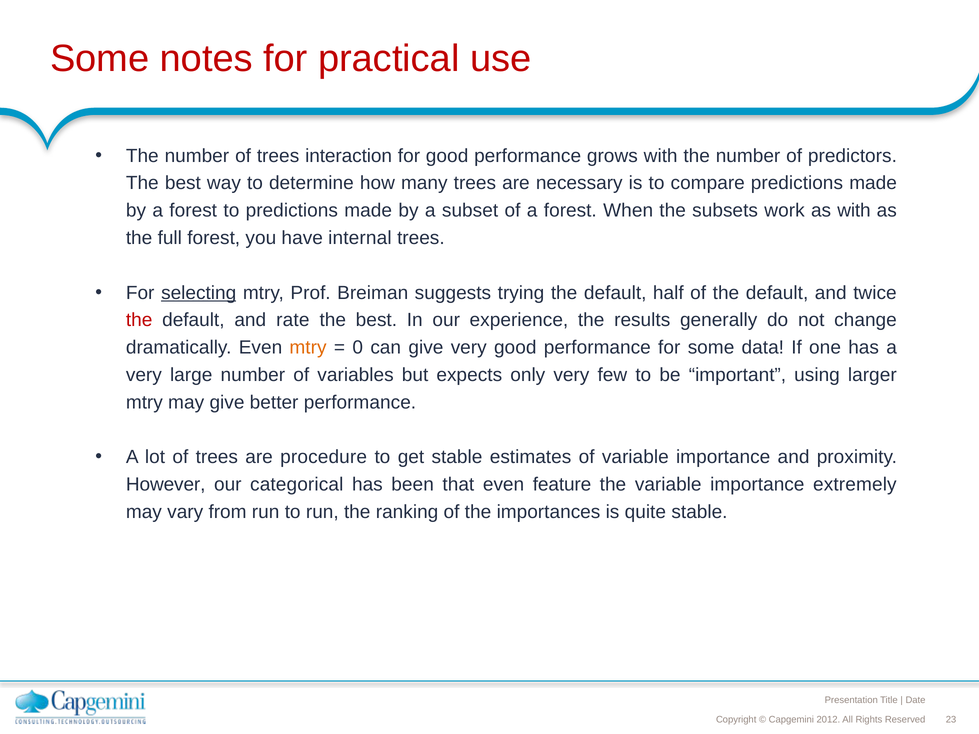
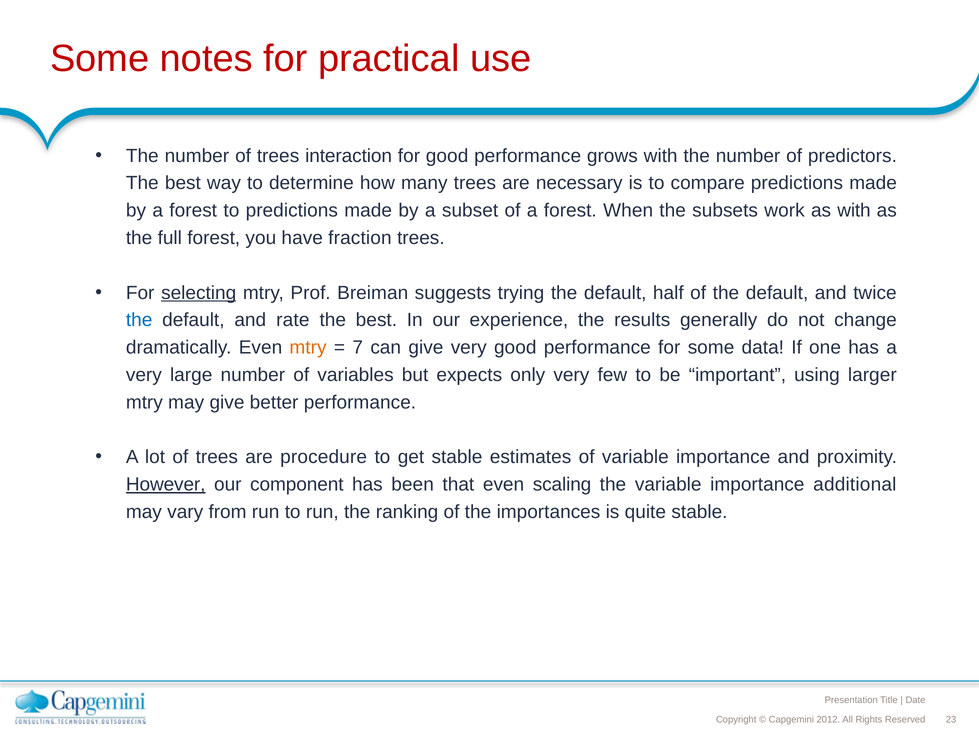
internal: internal -> fraction (360, 238)
the colour: red -> blue (139, 320)
0: 0 -> 7 (358, 348)
However underline: none -> present (166, 485)
categorical: categorical -> component (297, 485)
feature: feature -> scaling (562, 485)
extremely: extremely -> additional (855, 485)
